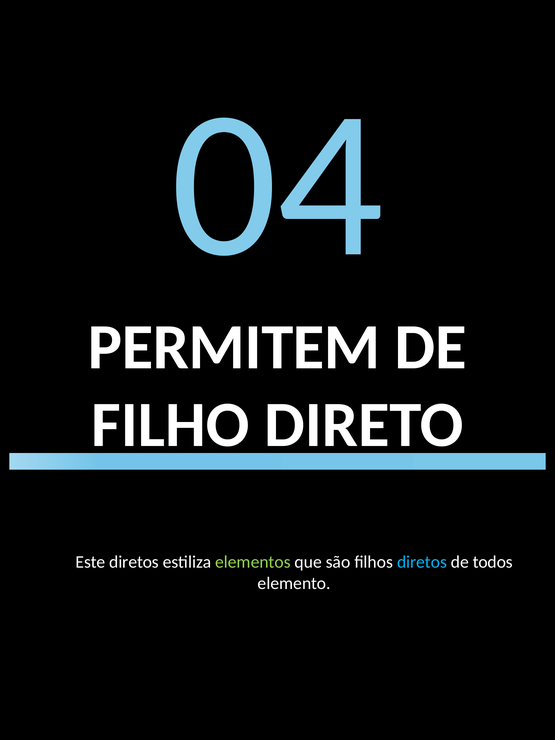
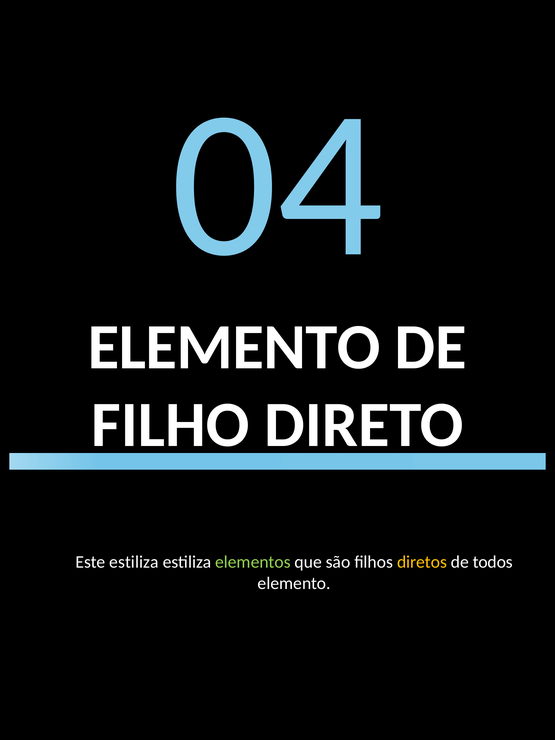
PERMITEM: PERMITEM -> ELEMENTO (234, 347)
Este diretos: diretos -> estiliza (134, 562)
diretos colour: light blue -> yellow (422, 562)
